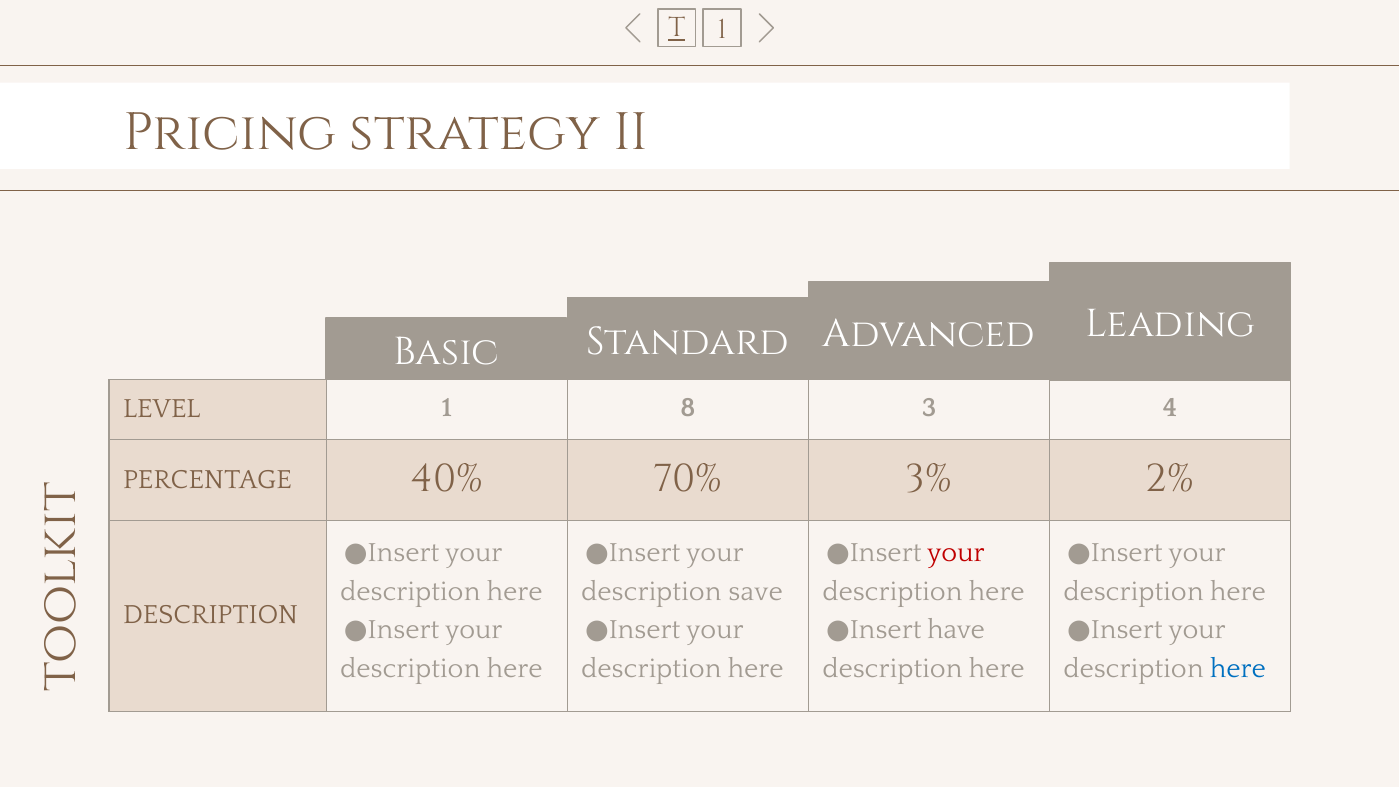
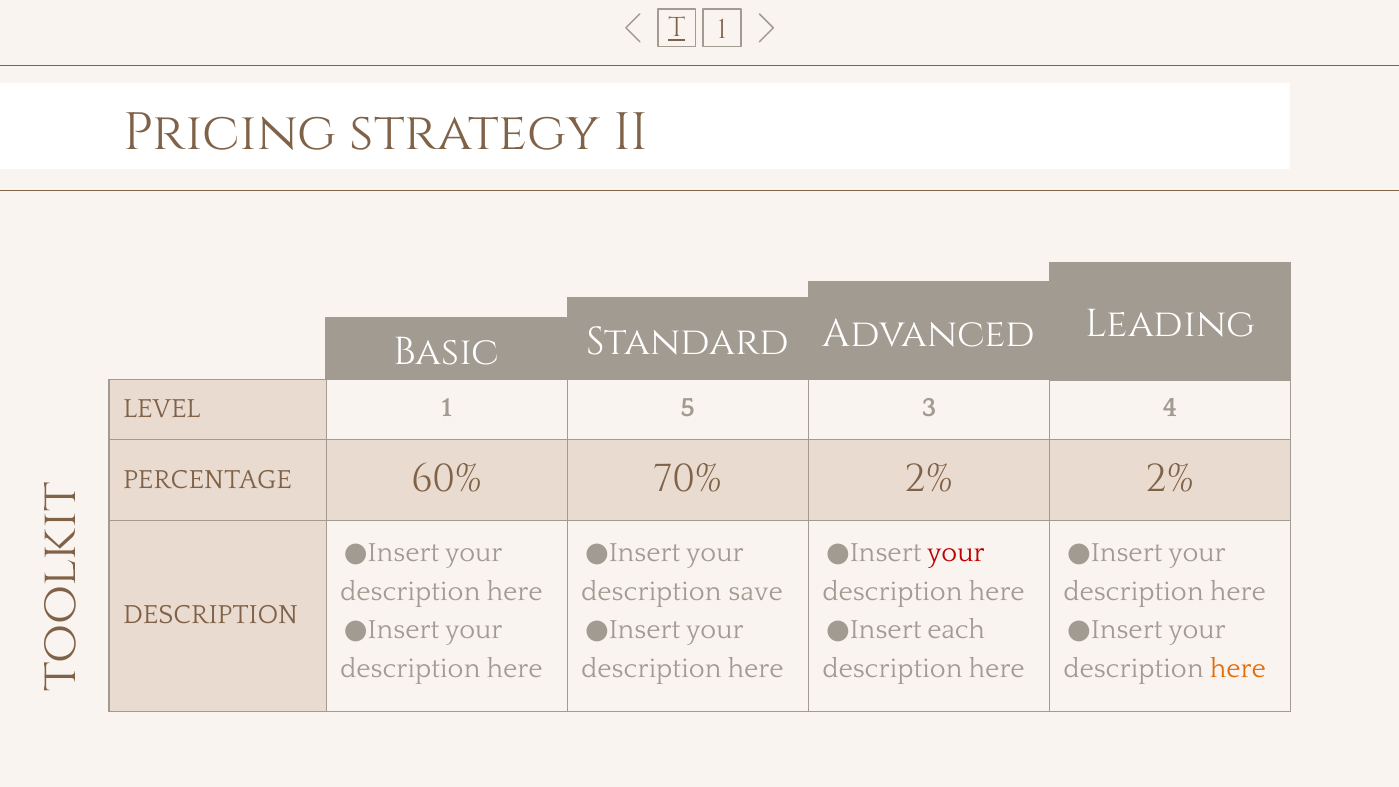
8: 8 -> 5 (688, 408)
40%: 40% -> 60% (447, 479)
70% 3%: 3% -> 2% (929, 479)
have: have -> each (956, 630)
here colour: blue -> orange (1238, 668)
